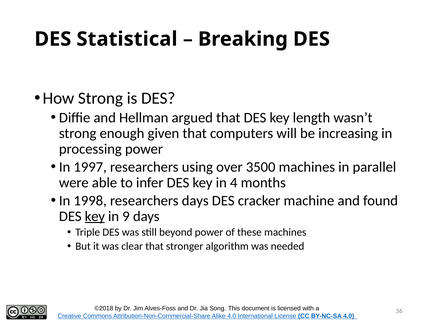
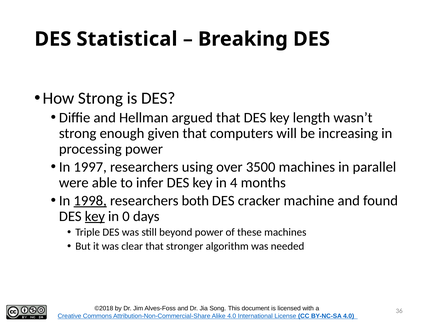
1998 underline: none -> present (90, 201)
researchers days: days -> both (195, 201)
9: 9 -> 0 (126, 217)
